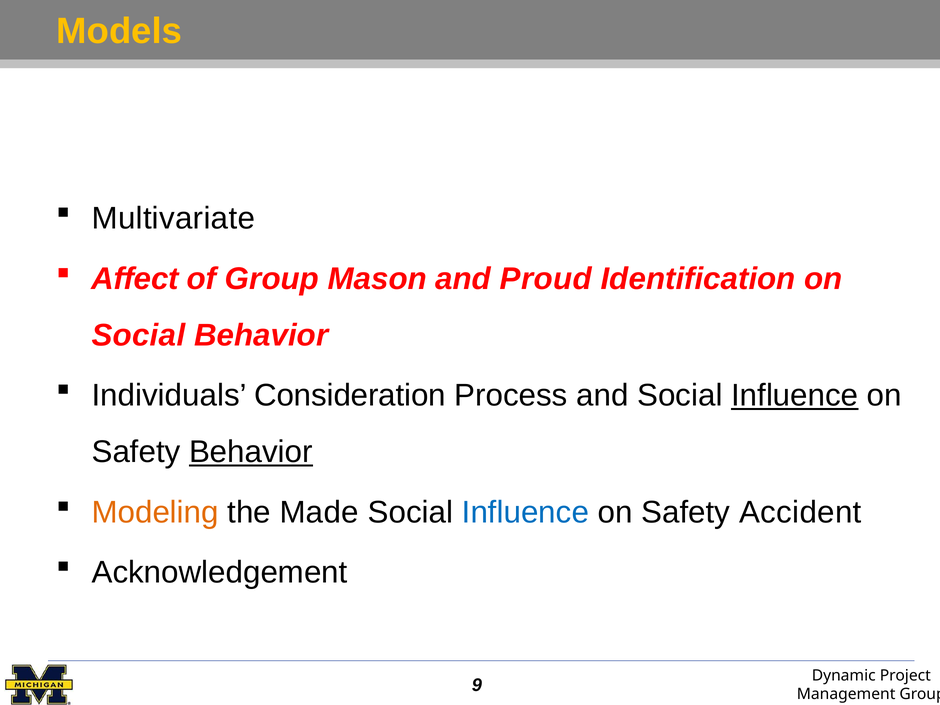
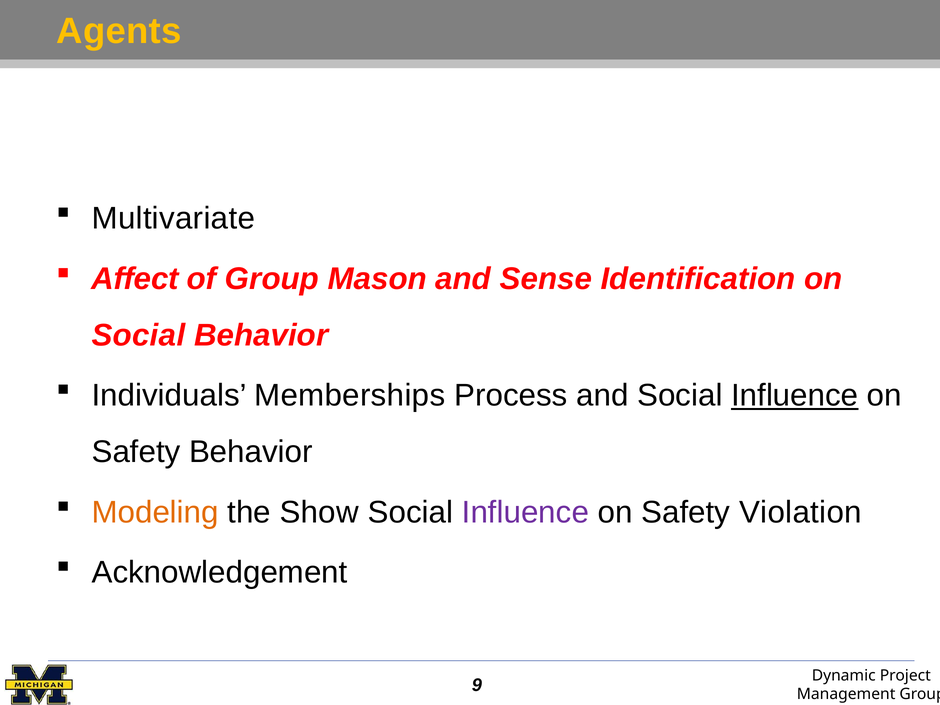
Models: Models -> Agents (119, 31)
Proud: Proud -> Sense (546, 279)
Consideration: Consideration -> Memberships (350, 396)
Behavior underline: present -> none (251, 452)
Made: Made -> Show (319, 512)
Influence colour: blue -> purple (525, 512)
Accident: Accident -> Violation (800, 512)
